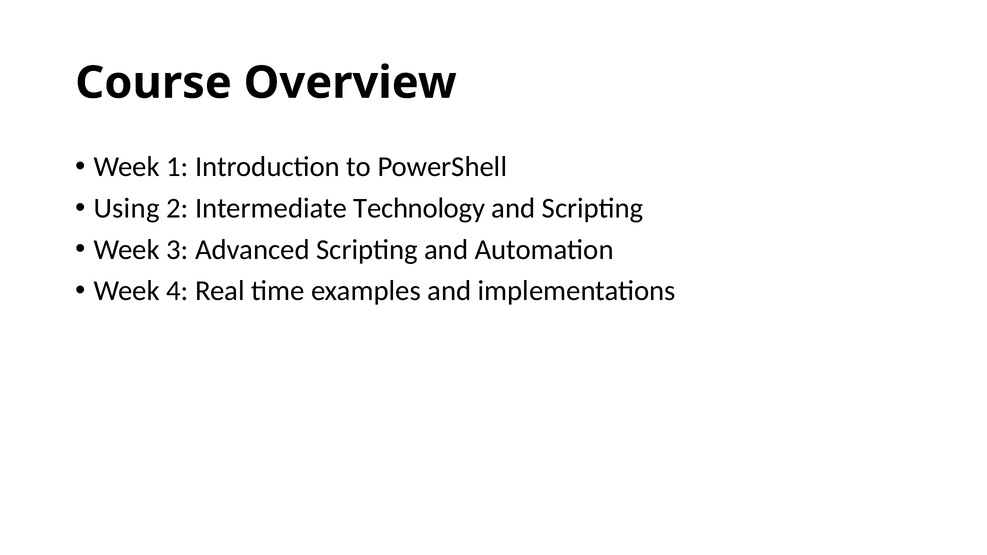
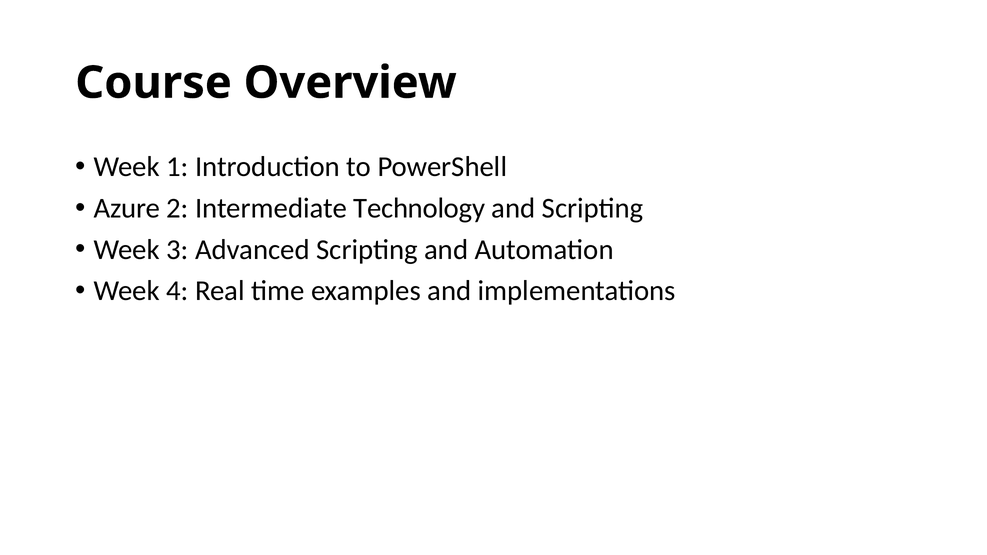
Using: Using -> Azure (127, 208)
